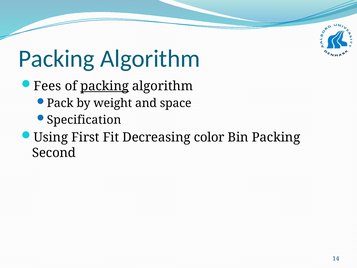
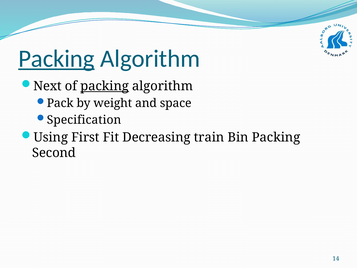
Packing underline: none -> present (56, 59)
Fees: Fees -> Next (48, 86)
color: color -> train (209, 137)
